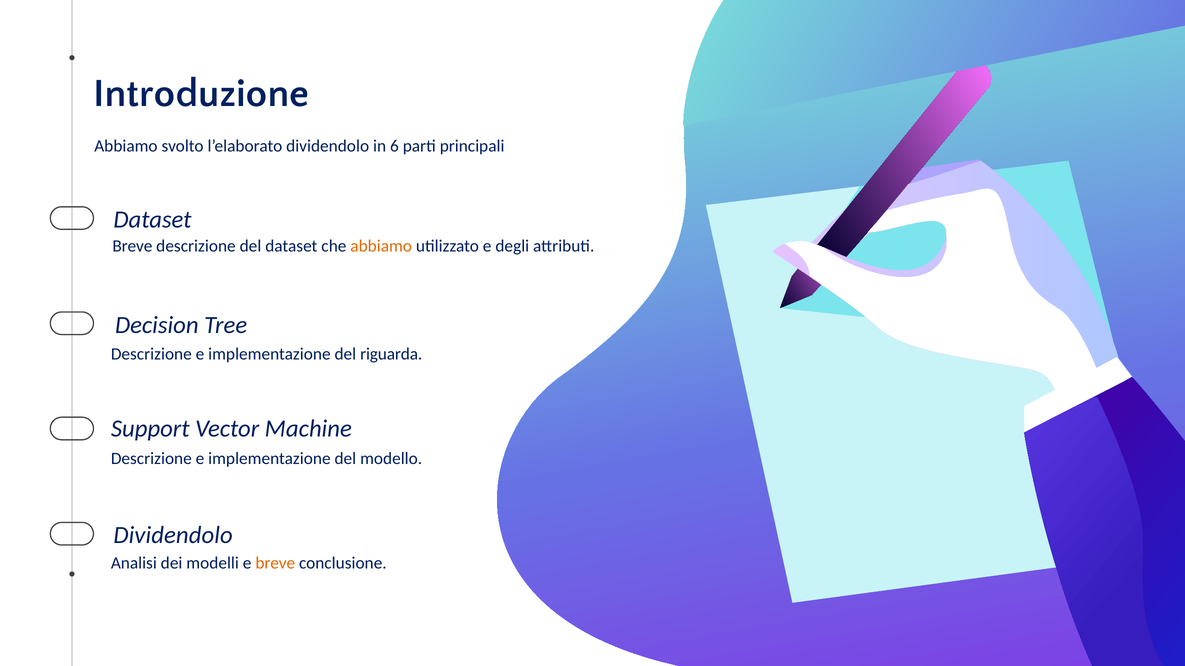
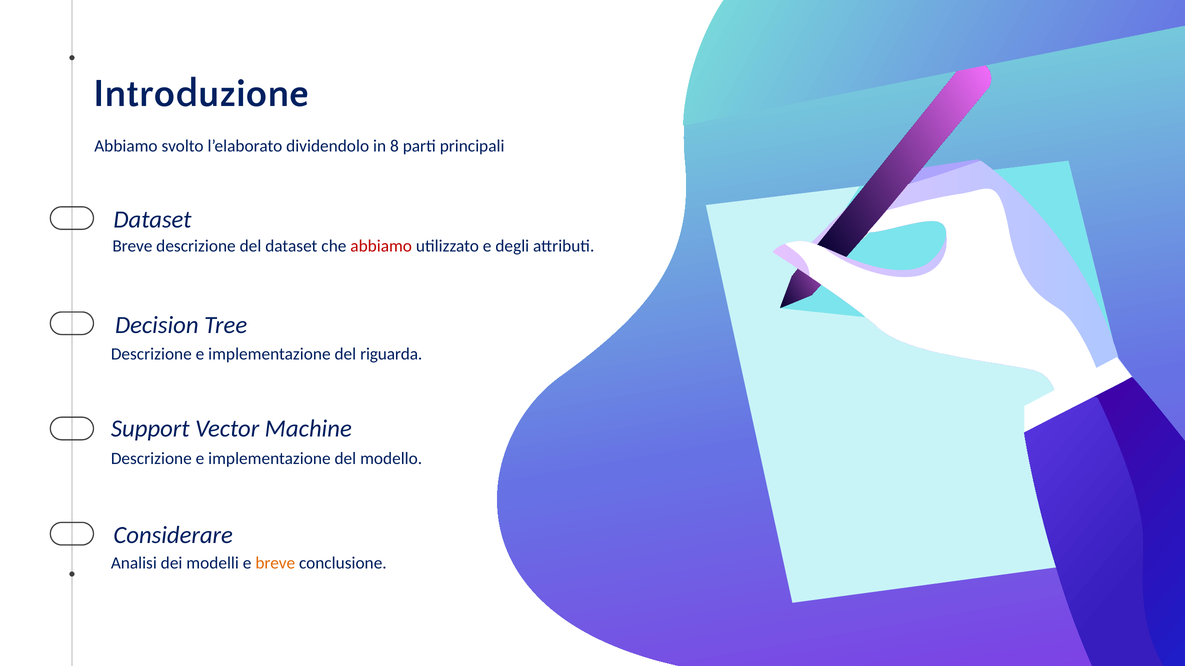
6: 6 -> 8 (394, 146)
abbiamo colour: orange -> red (381, 246)
Dividendolo: Dividendolo -> Considerare (173, 536)
